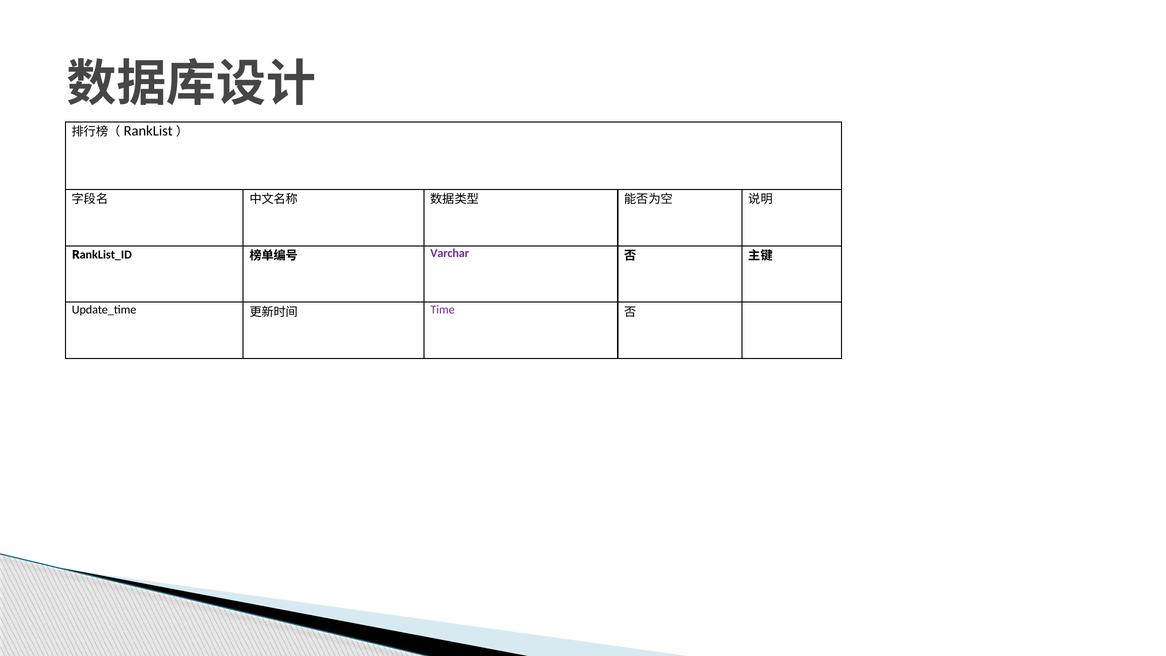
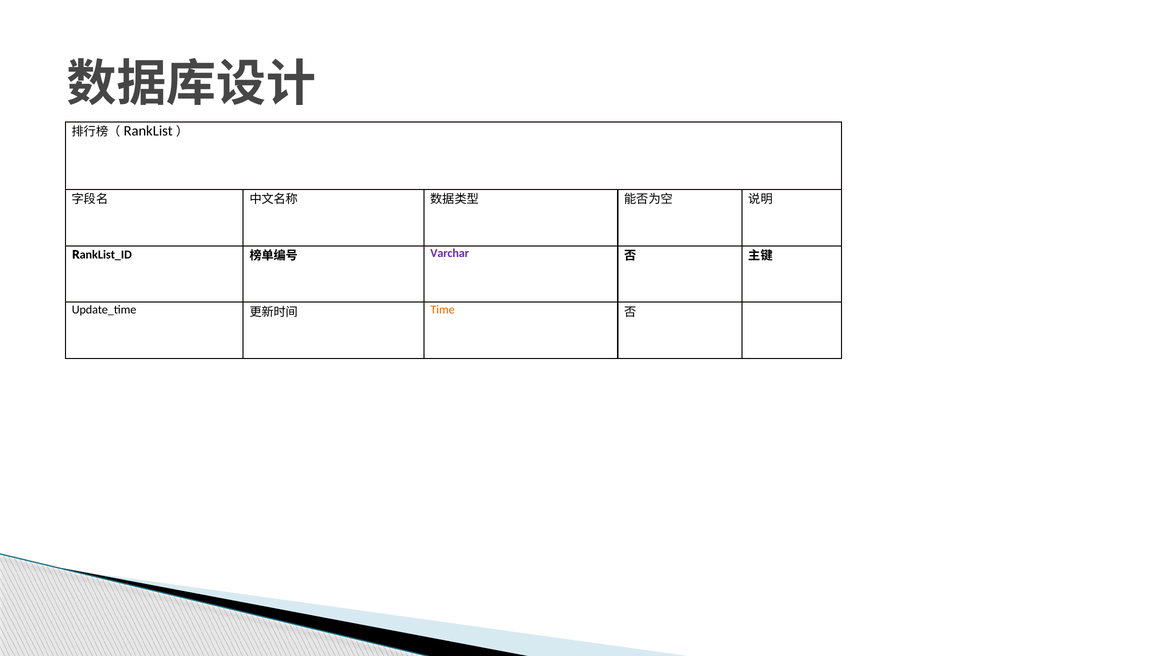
Time colour: purple -> orange (443, 310)
